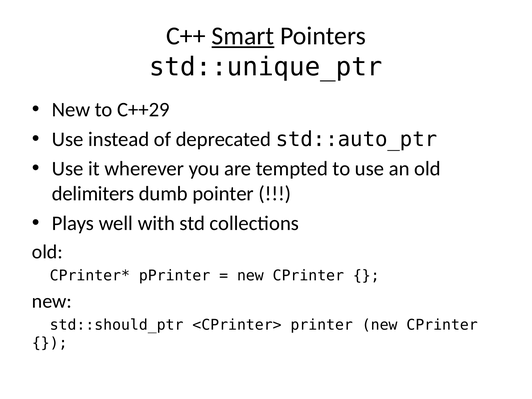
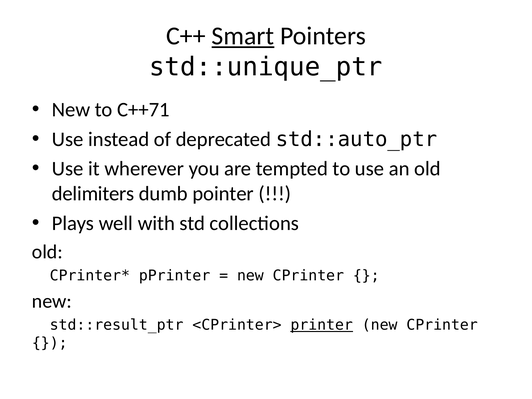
C++29: C++29 -> C++71 (143, 110)
std::should_ptr: std::should_ptr -> std::result_ptr (117, 325)
printer underline: none -> present (322, 325)
